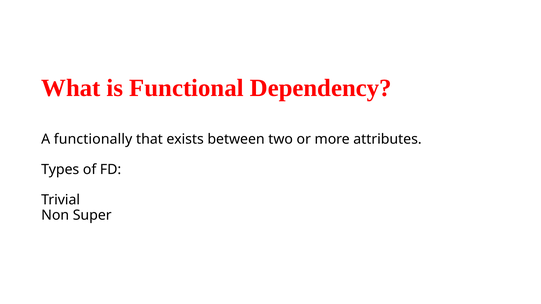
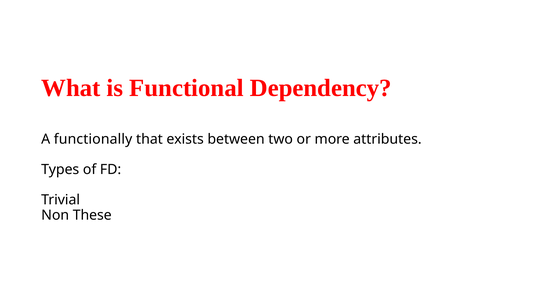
Super: Super -> These (92, 215)
